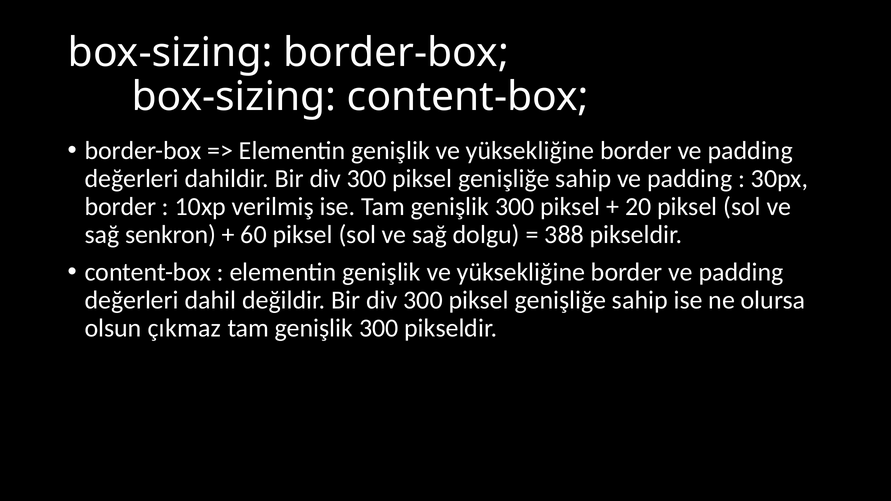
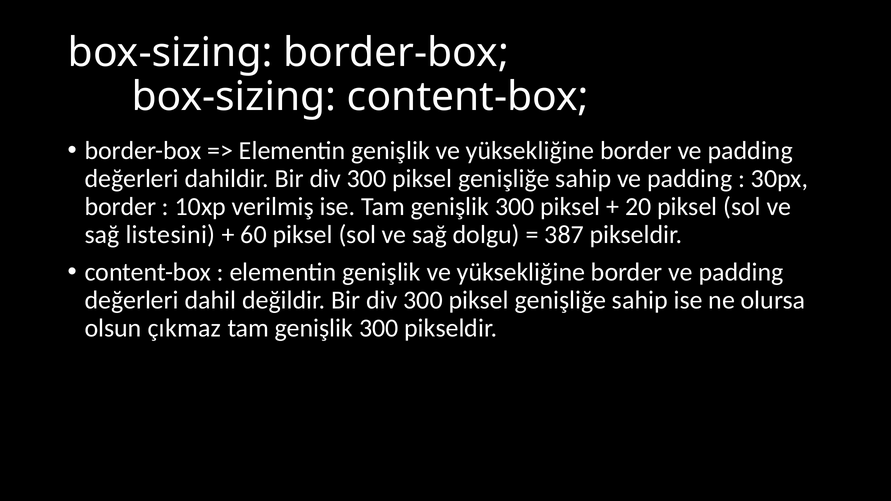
senkron: senkron -> listesini (170, 235)
388: 388 -> 387 (564, 235)
